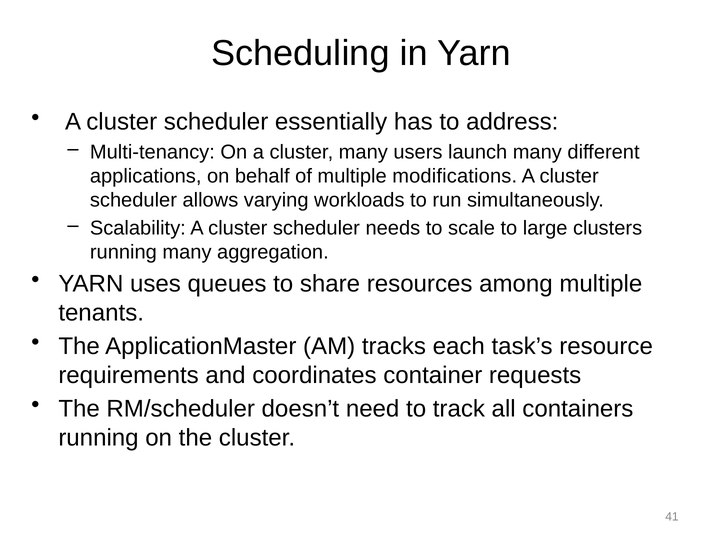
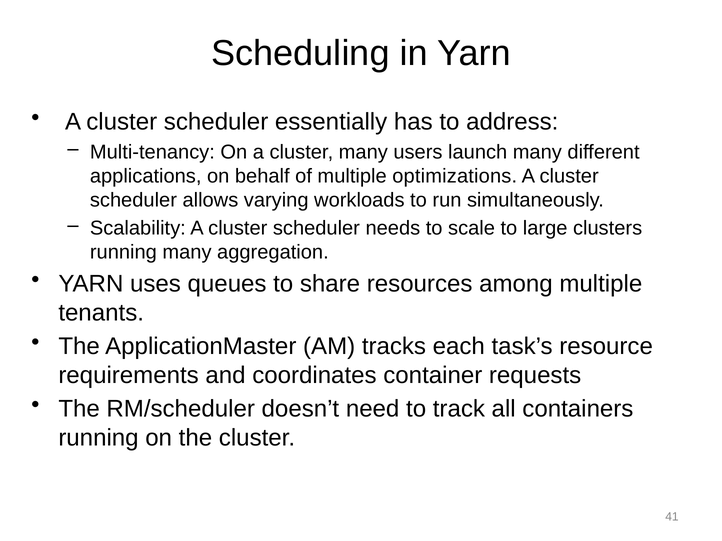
modifications: modifications -> optimizations (455, 176)
